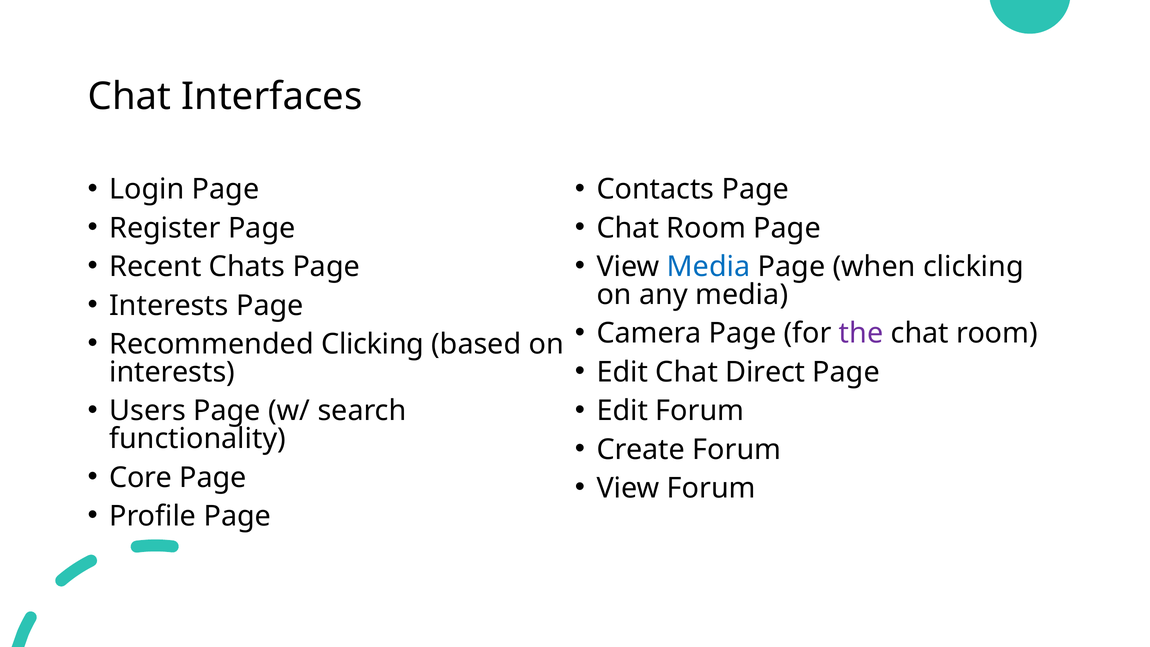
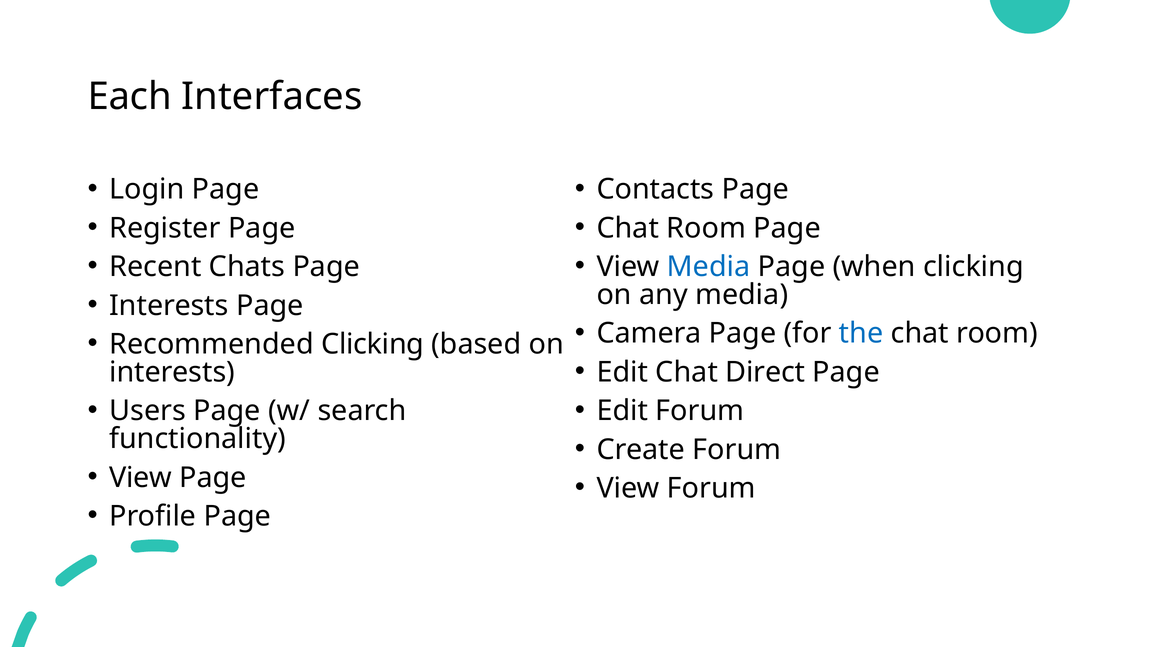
Chat: Chat -> Each (130, 97)
the colour: purple -> blue (861, 333)
Core: Core -> View (141, 478)
